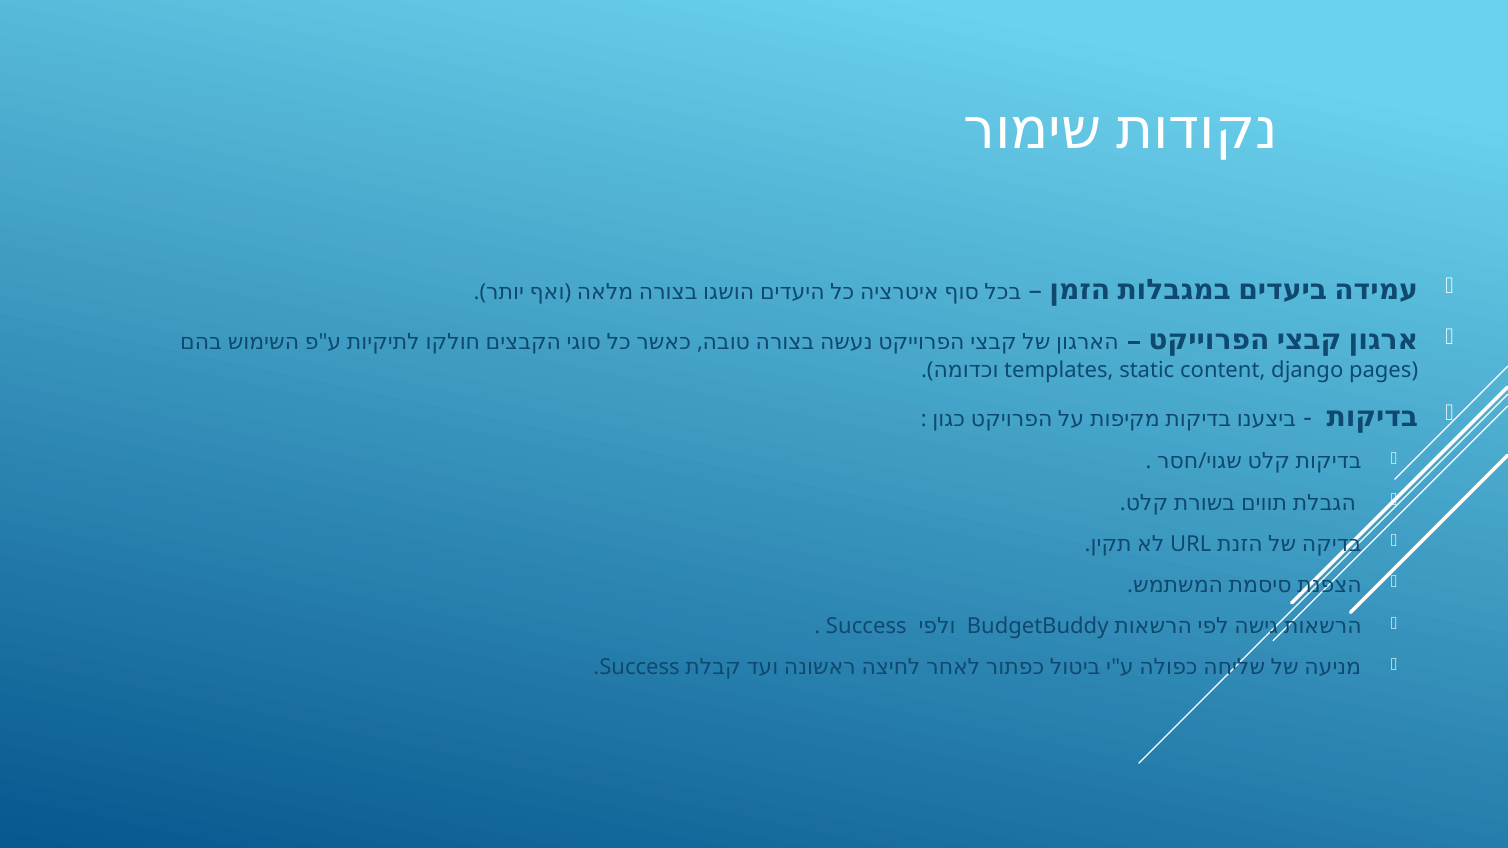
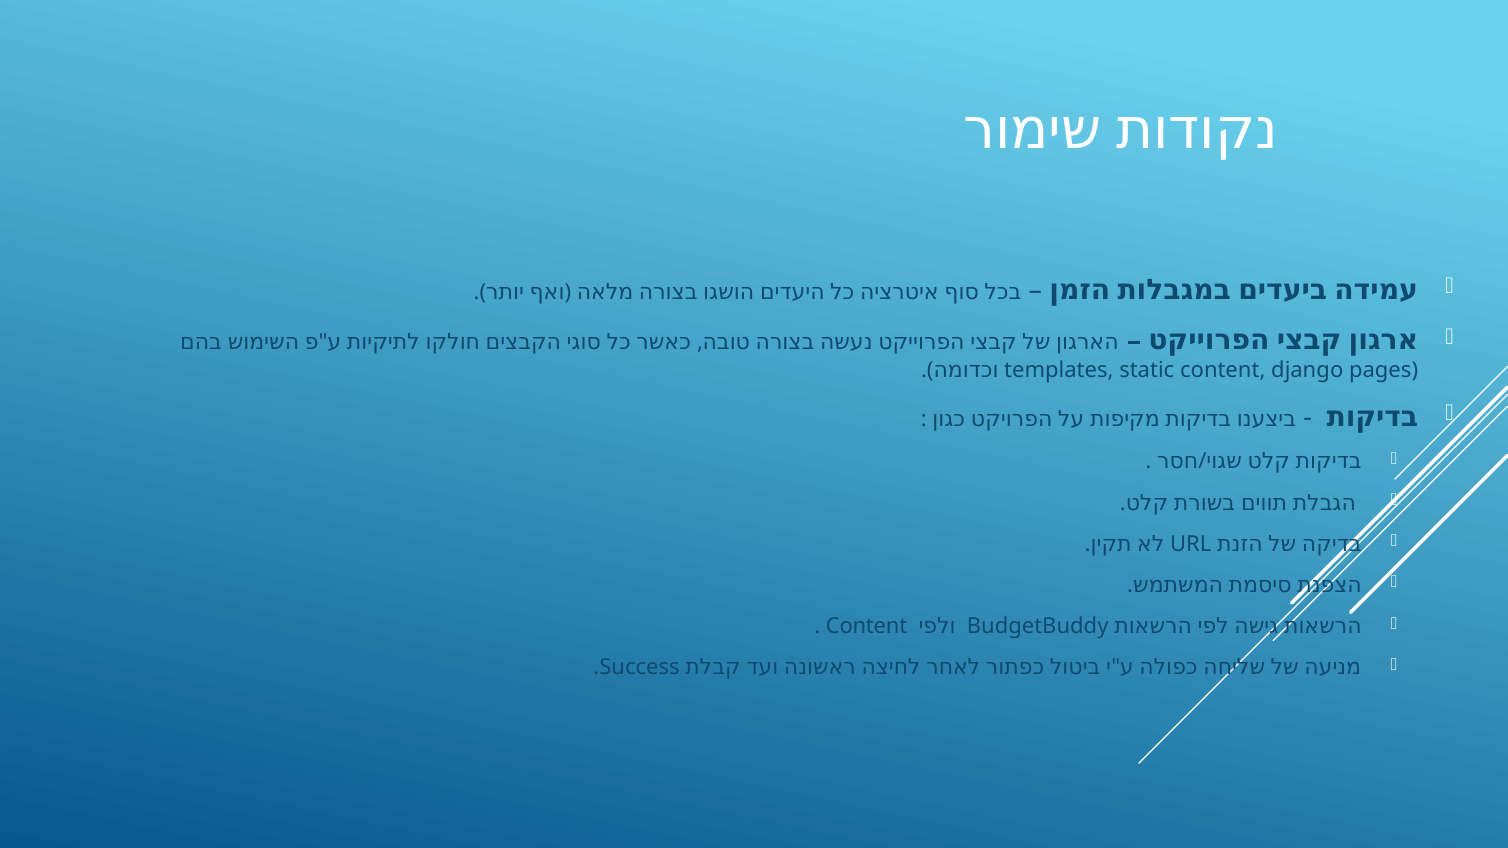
Success: Success -> Content (867, 627)
